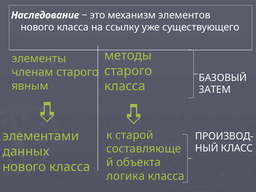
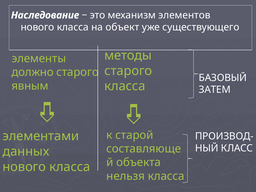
ссылку: ссылку -> объект (122, 27)
членам: членам -> должно (33, 72)
логика: логика -> нельзя (126, 176)
